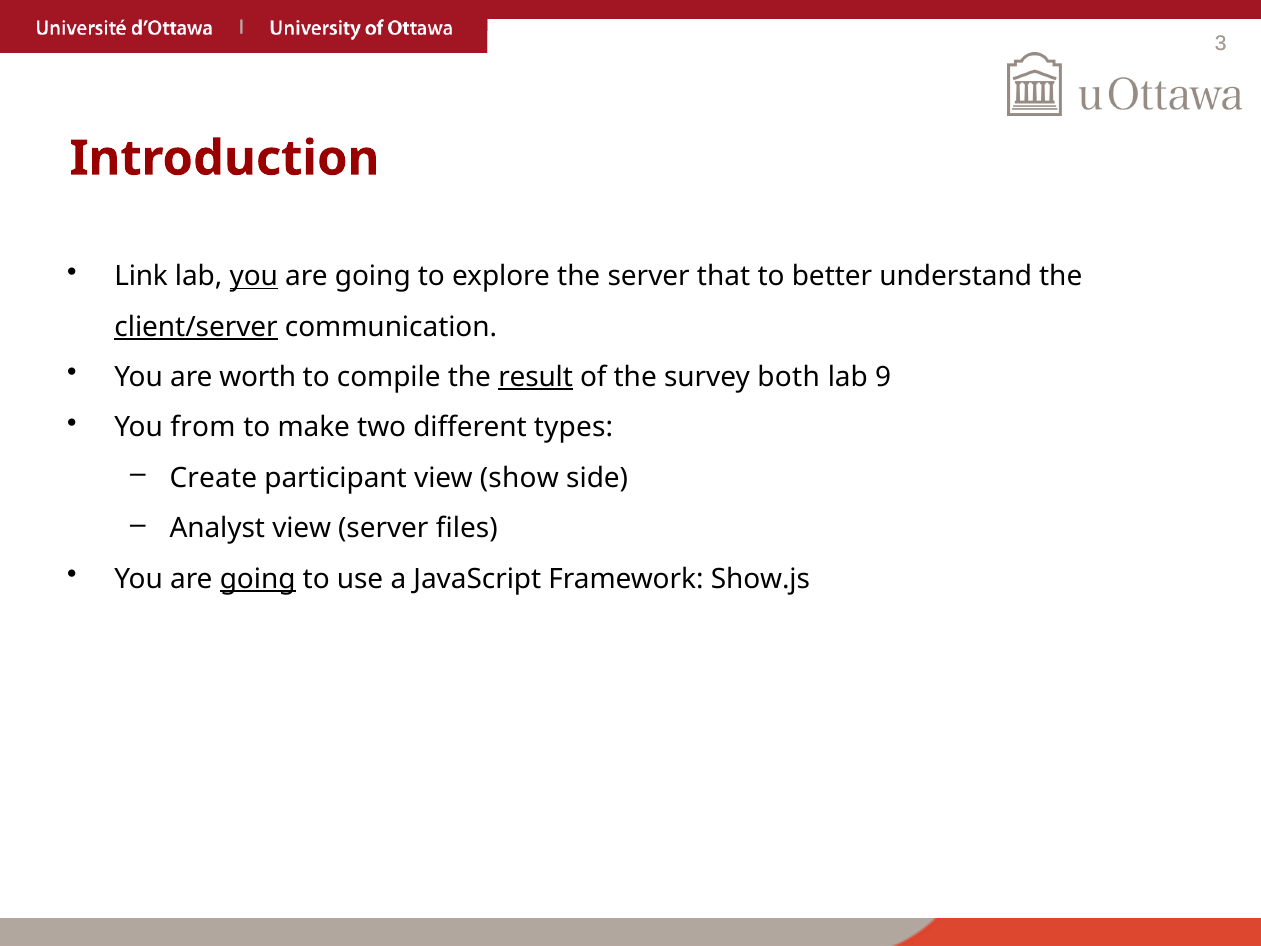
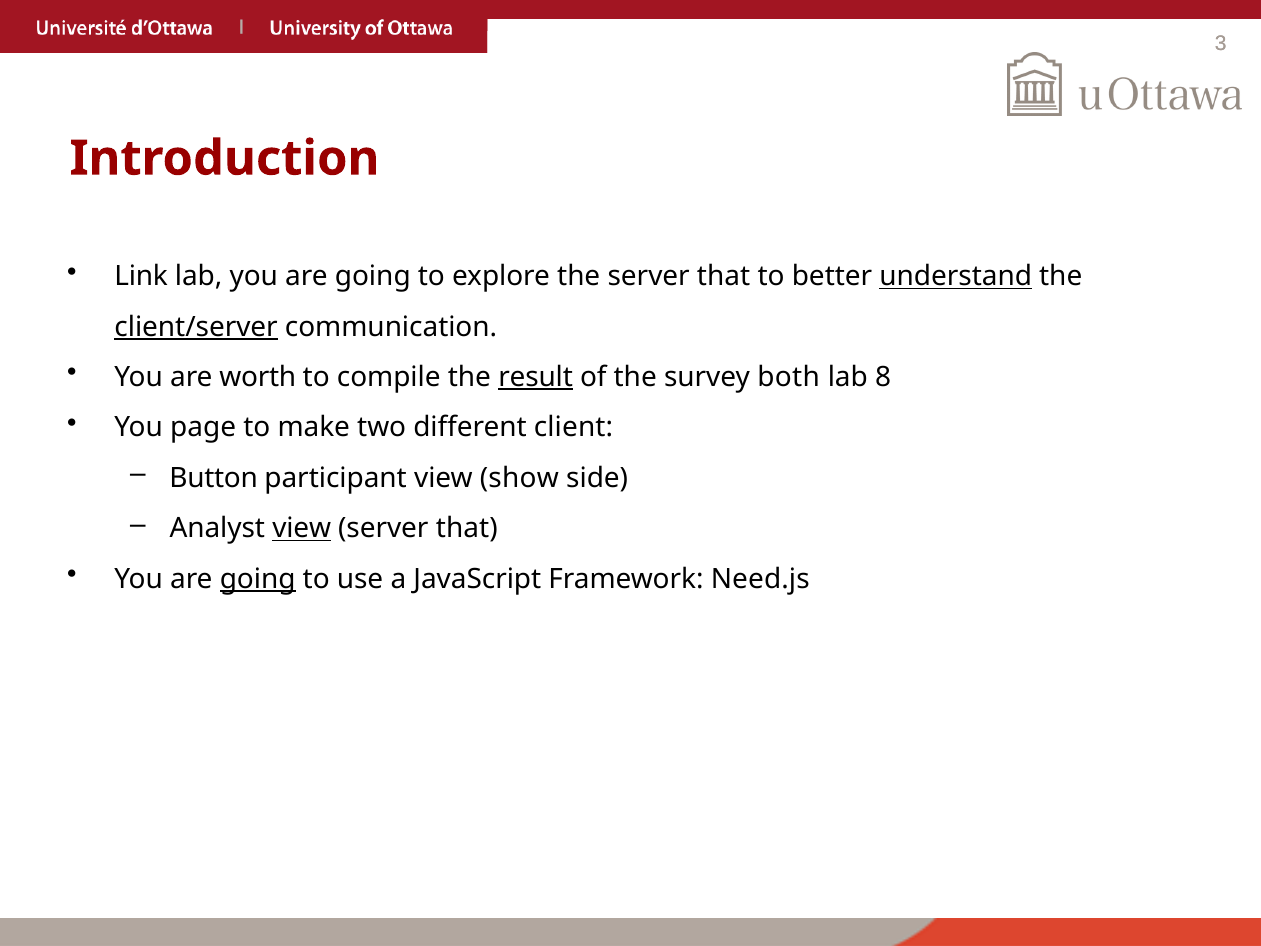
you underline: present -> none (254, 276)
understand underline: none -> present (956, 276)
9: 9 -> 8 (883, 377)
from: from -> page (203, 428)
types: types -> client (574, 428)
Create: Create -> Button (214, 478)
view underline: none -> present (302, 528)
files: files -> that (467, 528)
Show.js: Show.js -> Need.js (760, 579)
